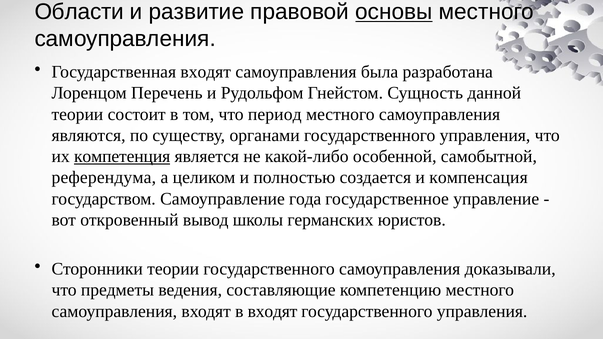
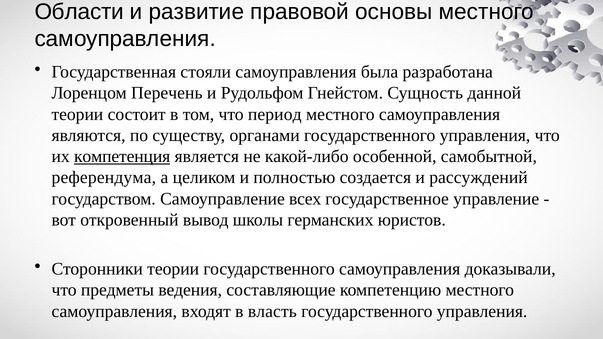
основы underline: present -> none (394, 12)
Государственная входят: входят -> стояли (206, 72)
компенсация: компенсация -> рассуждений (479, 178)
года: года -> всех (305, 199)
в входят: входят -> власть (272, 311)
